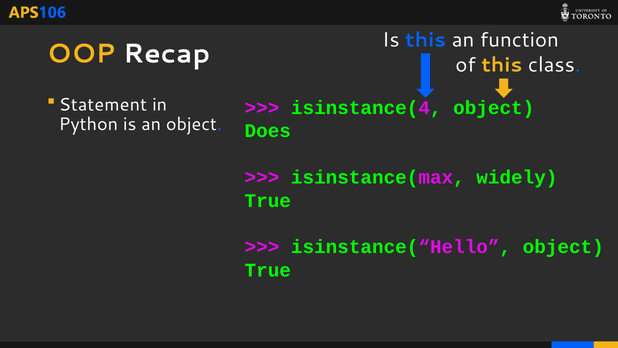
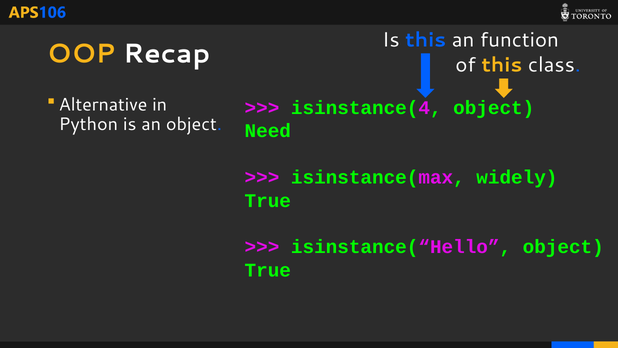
Statement: Statement -> Alternative (103, 104)
Does: Does -> Need (268, 131)
